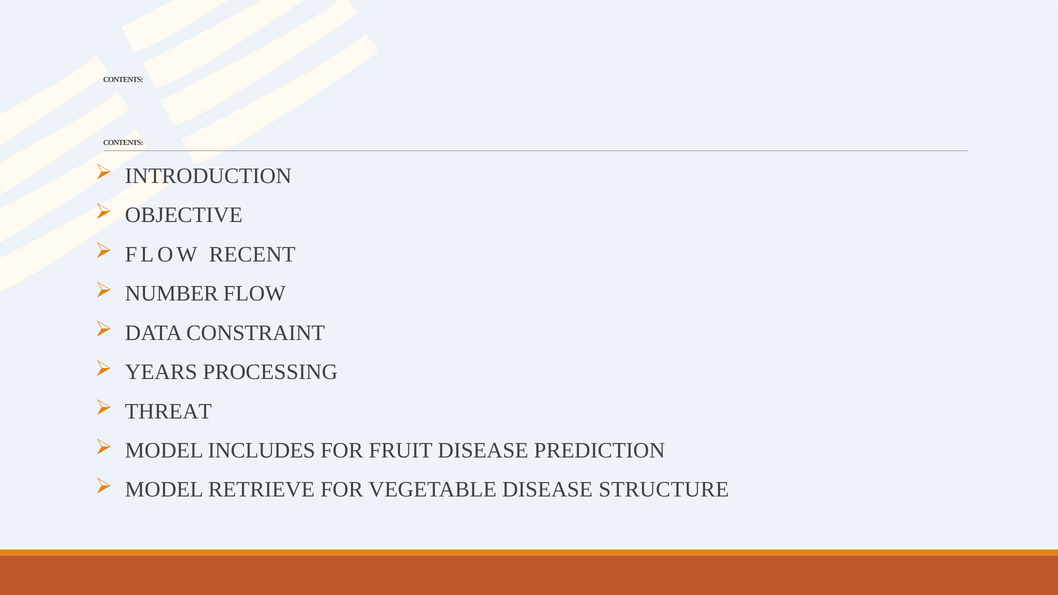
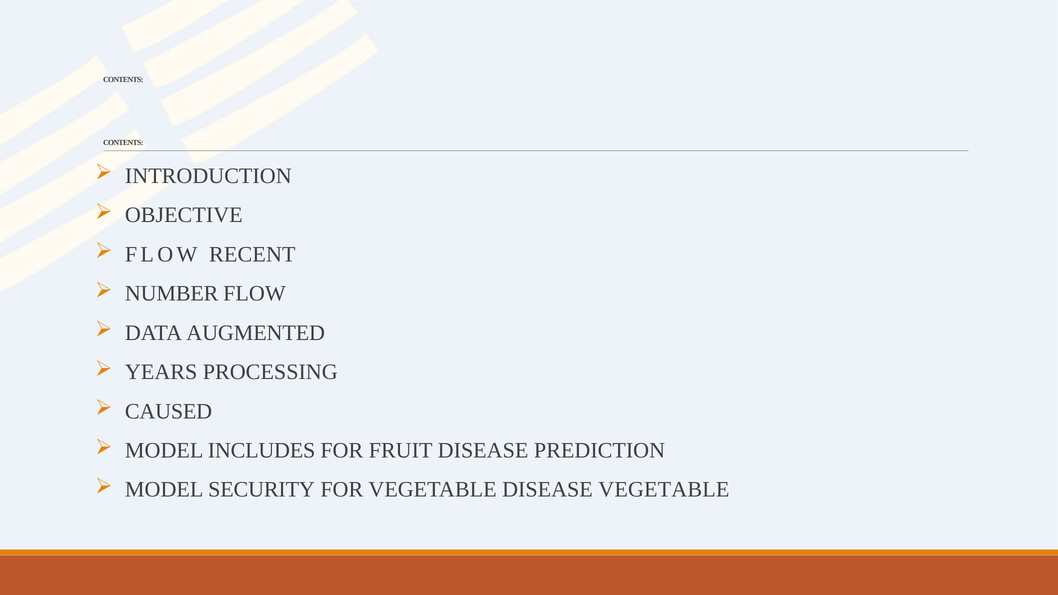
CONSTRAINT: CONSTRAINT -> AUGMENTED (256, 333)
THREAT: THREAT -> CAUSED (169, 411)
RETRIEVE: RETRIEVE -> SECURITY (262, 490)
DISEASE STRUCTURE: STRUCTURE -> VEGETABLE (664, 490)
